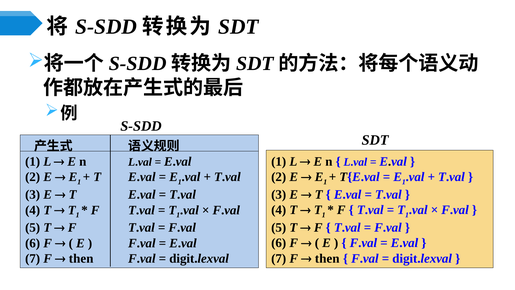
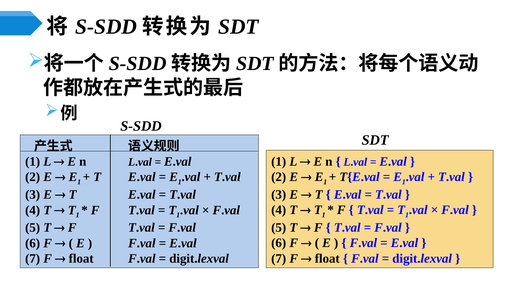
then: then -> float (327, 258)
then: then -> float (81, 258)
